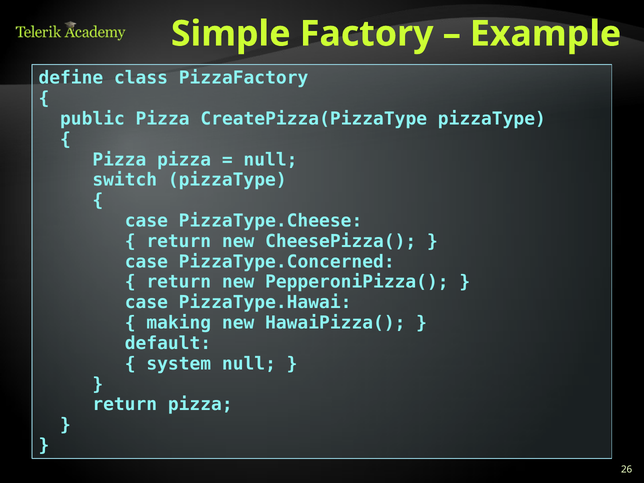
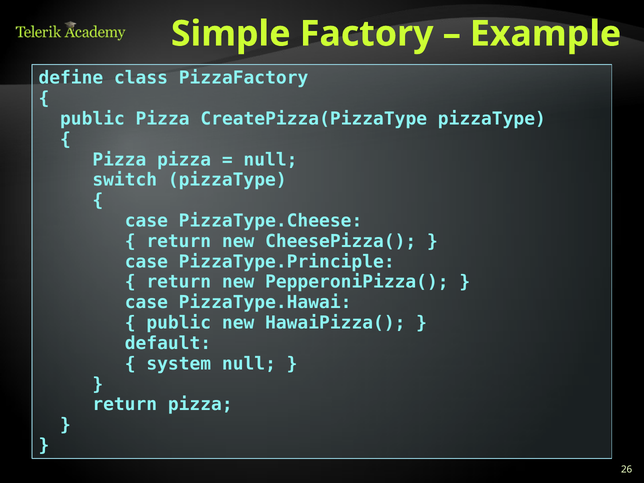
PizzaType.Concerned: PizzaType.Concerned -> PizzaType.Principle (287, 262)
making: making -> public (179, 323)
